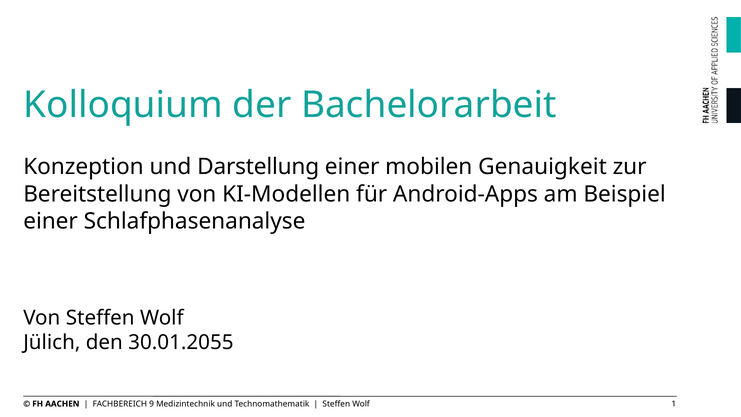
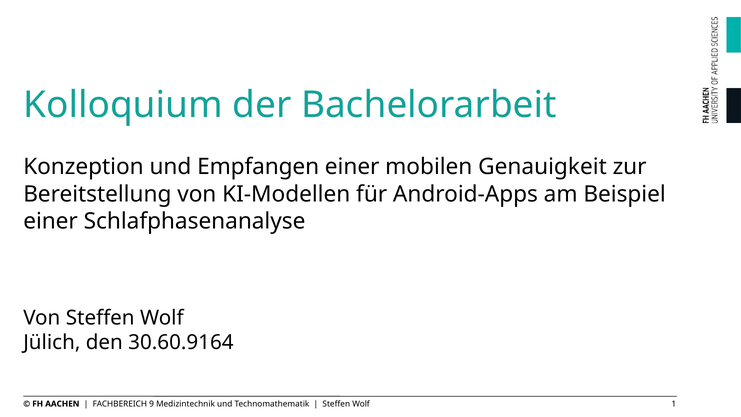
Darstellung: Darstellung -> Empfangen (258, 167)
30.01.2055: 30.01.2055 -> 30.60.9164 (181, 342)
